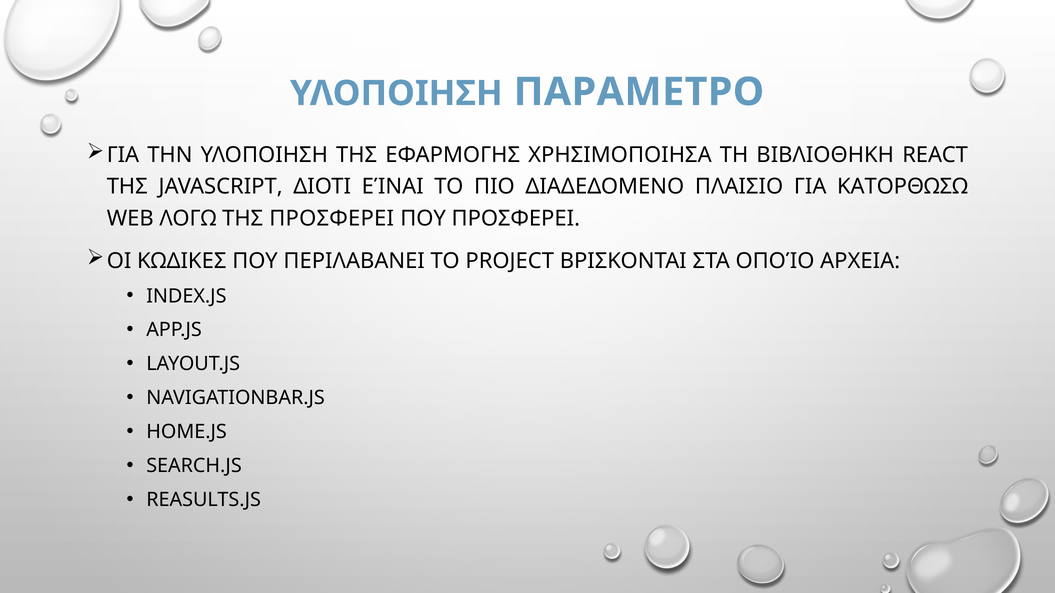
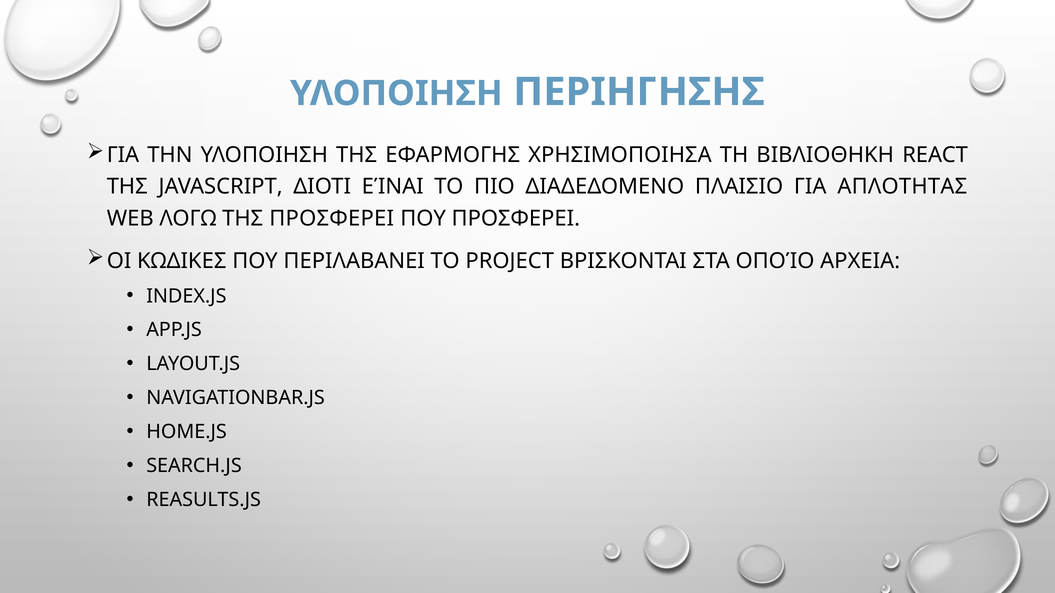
ΠΑΡΑΜΕΤΡΟ: ΠΑΡΑΜΕΤΡΟ -> ΠΕΡΙΗΓΗΣΗΣ (639, 92)
ΚΑΤΟΡΘΩΣΩ: ΚΑΤΟΡΘΩΣΩ -> ΑΠΛΟΤΗΤΑΣ (902, 187)
